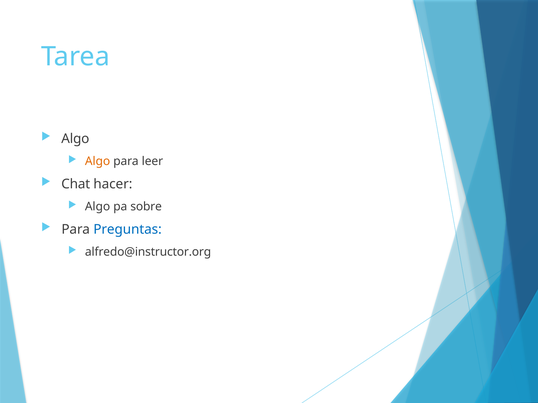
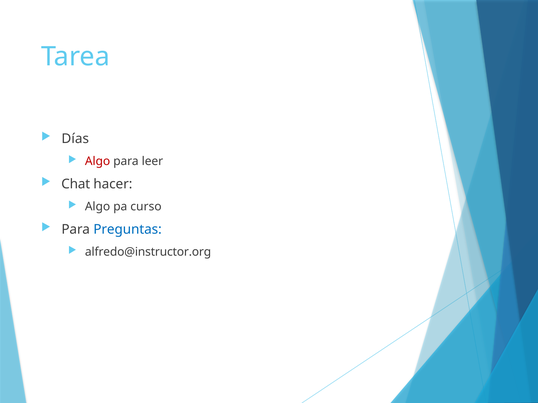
Algo: Algo -> Días (75, 139)
Algo colour: orange -> red (98, 161)
sobre: sobre -> curso (146, 207)
